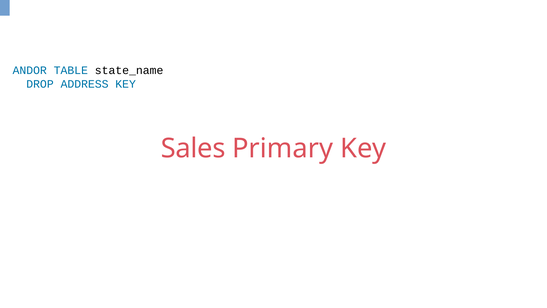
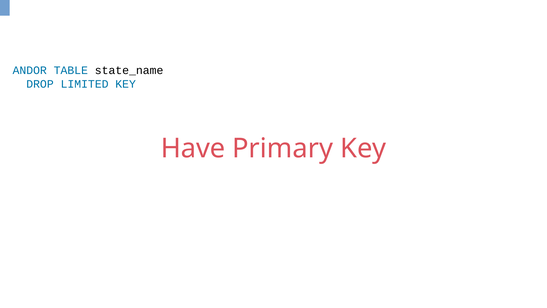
ADDRESS: ADDRESS -> LIMITED (85, 84)
Sales: Sales -> Have (193, 148)
